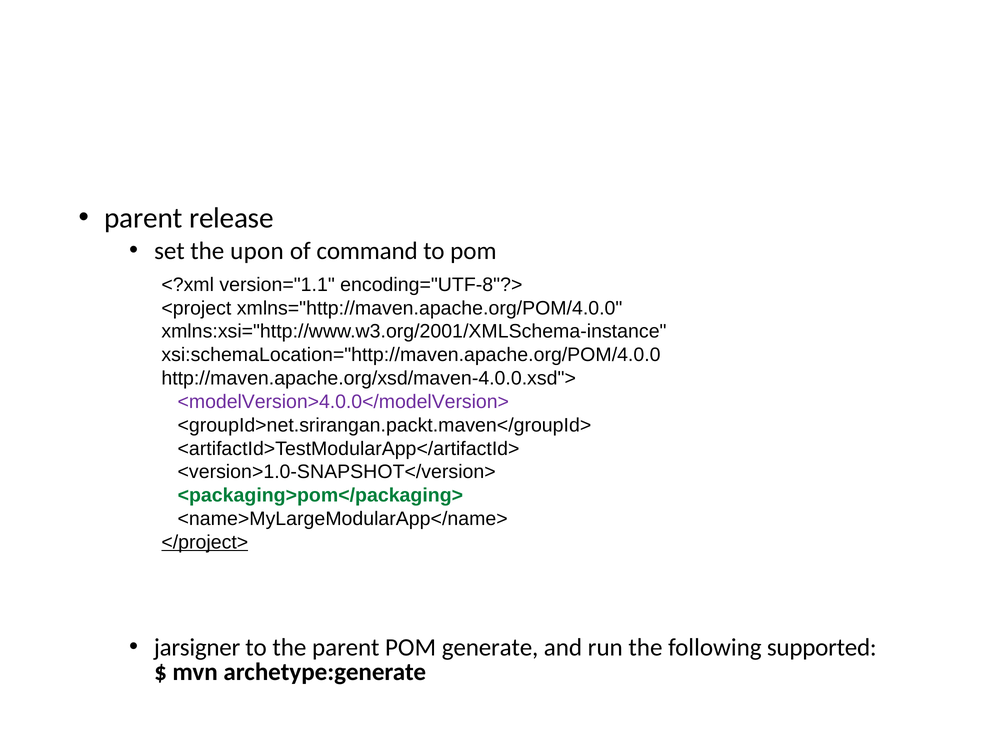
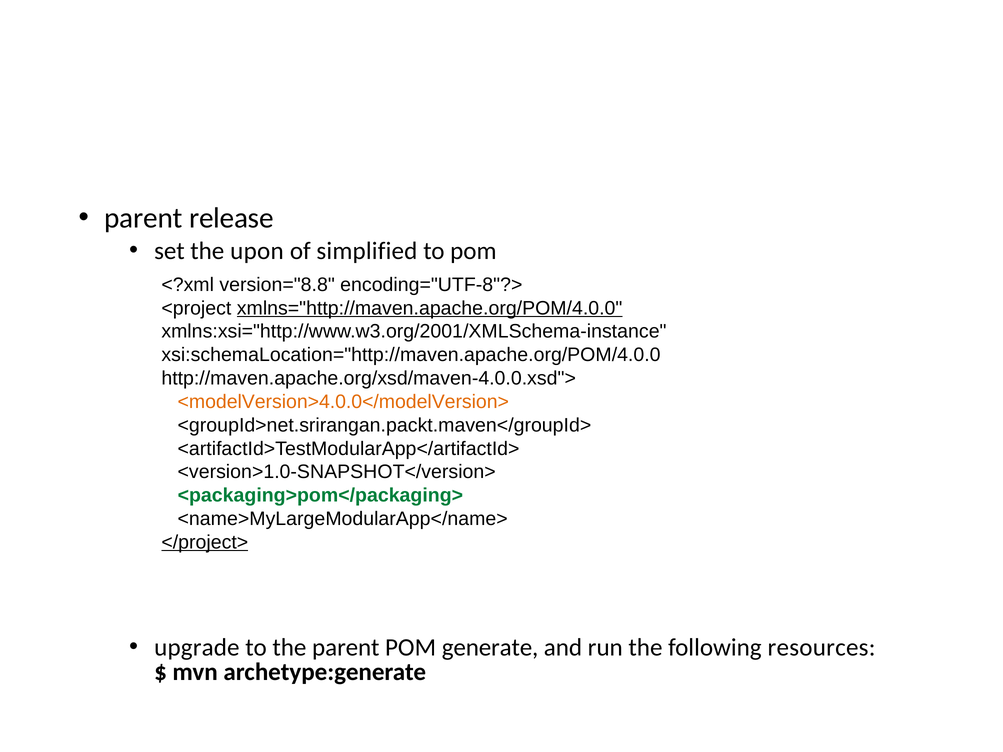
command: command -> simplified (367, 251)
version="1.1: version="1.1 -> version="8.8 (277, 285)
xmlns="http://maven.apache.org/POM/4.0.0 underline: none -> present (430, 308)
<modelVersion>4.0.0</modelVersion> colour: purple -> orange (343, 402)
jarsigner: jarsigner -> upgrade (197, 648)
supported: supported -> resources (822, 648)
